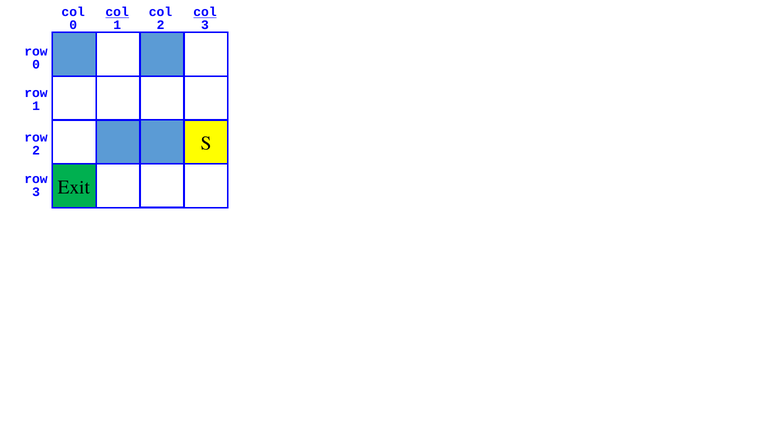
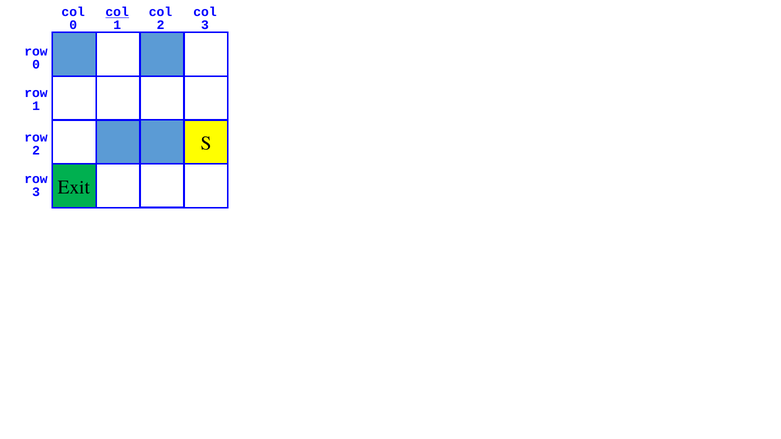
col underline: present -> none (205, 12)
